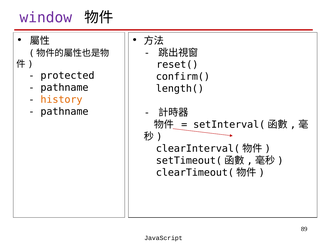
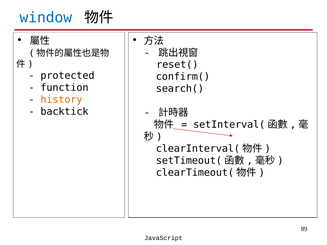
window colour: purple -> blue (46, 18)
pathname: pathname -> function (64, 88)
length(: length( -> search( (180, 89)
pathname: pathname -> backtick (64, 112)
